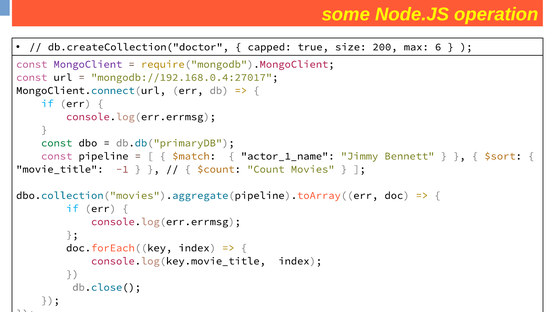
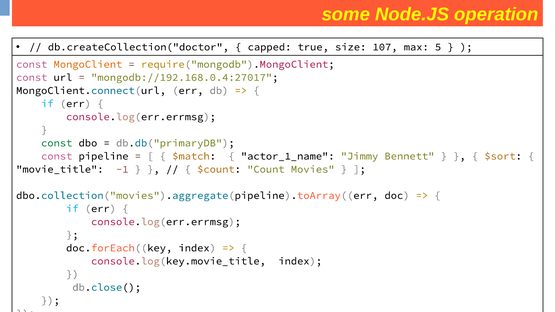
200: 200 -> 107 (385, 47)
6: 6 -> 5 (438, 47)
MongoClient colour: purple -> orange (88, 64)
